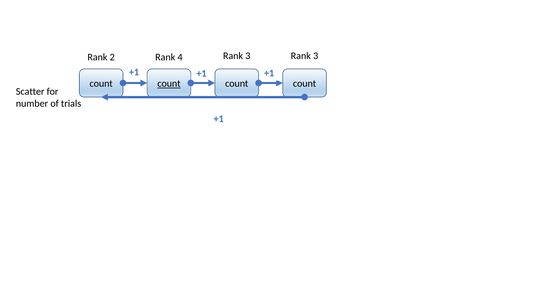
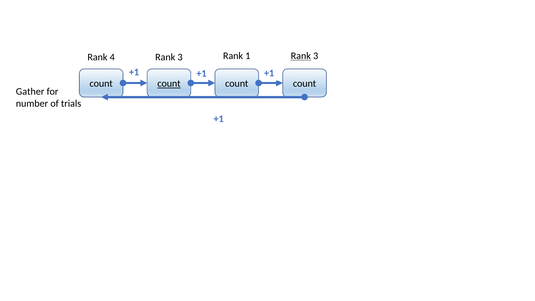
3: 3 -> 1 (248, 56)
Rank underline: none -> present (301, 56)
2: 2 -> 4 (112, 57)
4: 4 -> 3 (180, 57)
Scatter: Scatter -> Gather (30, 92)
